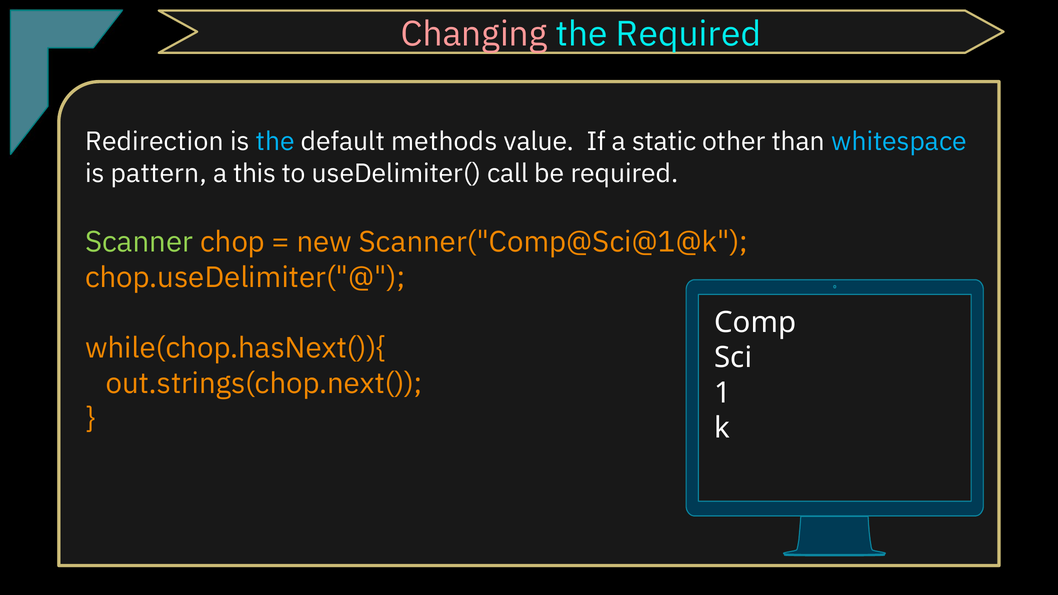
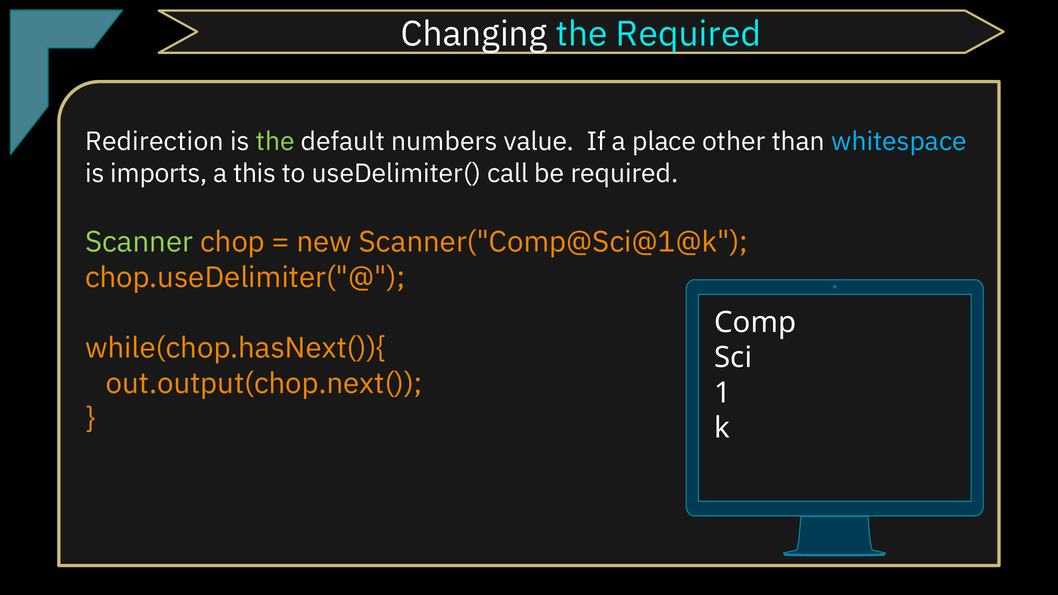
Changing colour: pink -> white (474, 34)
the colour: light blue -> light green (275, 142)
methods: methods -> numbers (444, 142)
static: static -> place (664, 142)
pattern: pattern -> imports (159, 173)
out.strings(chop.next(: out.strings(chop.next( -> out.output(chop.next( (264, 383)
